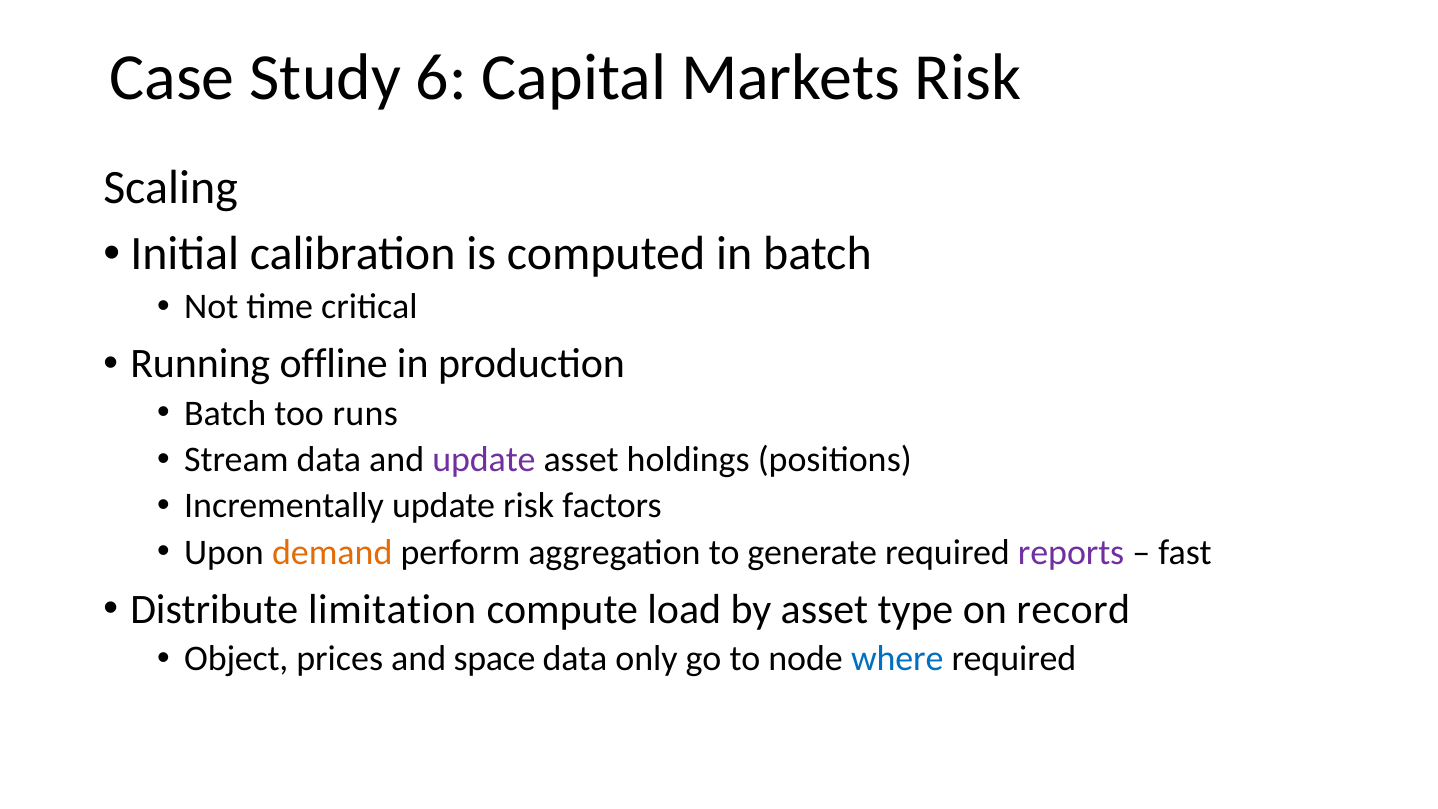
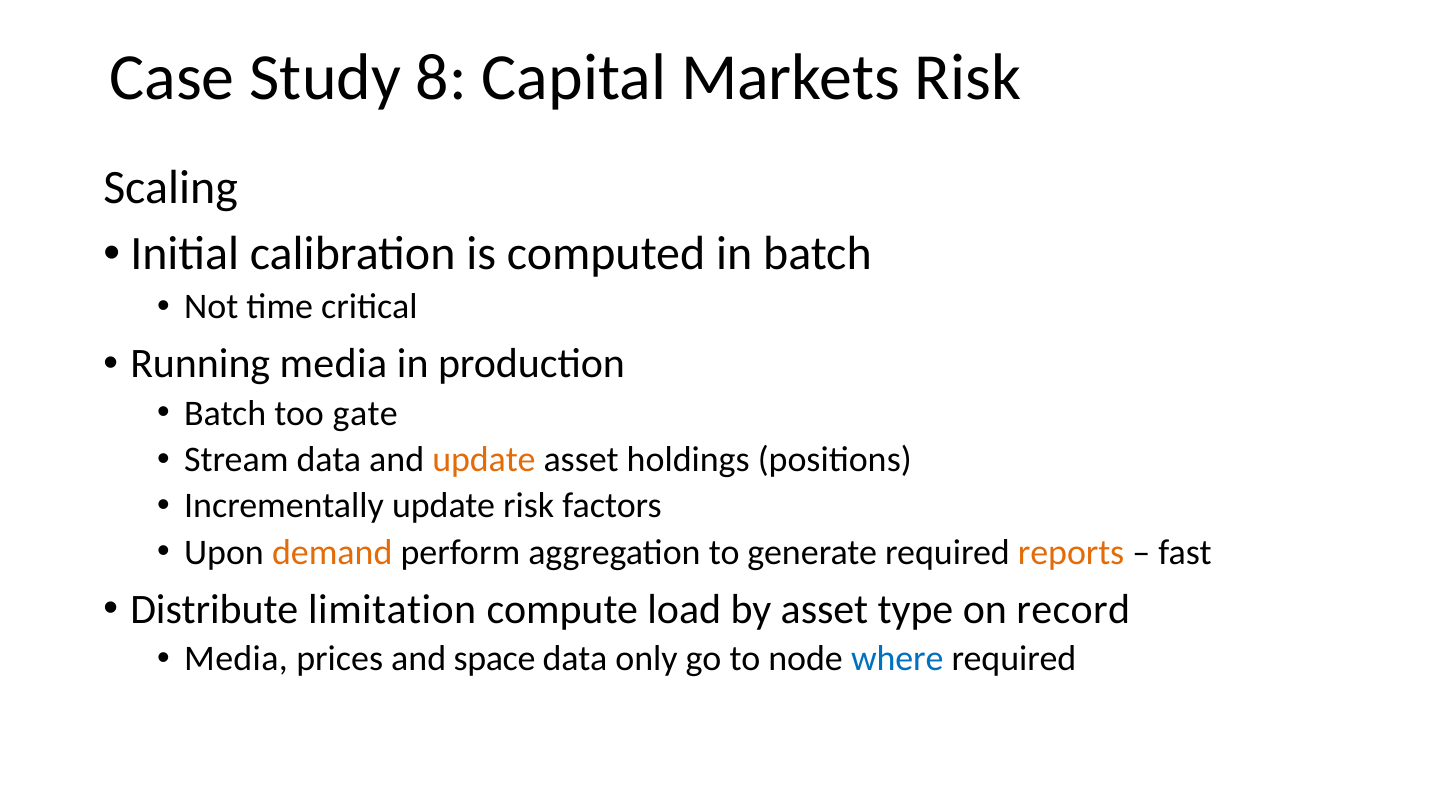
6: 6 -> 8 (441, 78)
Running offline: offline -> media (333, 364)
runs: runs -> gate (365, 413)
update colour: purple -> orange (484, 460)
reports colour: purple -> orange (1071, 552)
Object: Object -> Media (236, 659)
